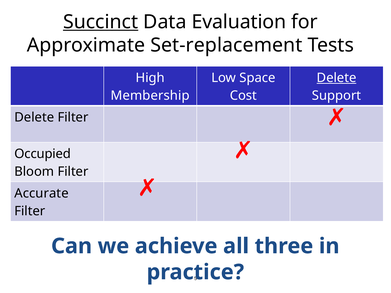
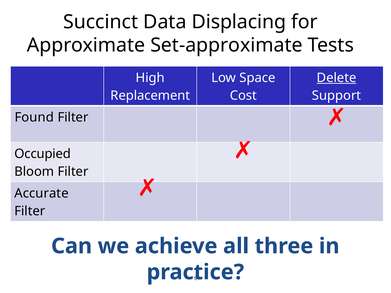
Succinct underline: present -> none (101, 22)
Evaluation: Evaluation -> Displacing (239, 22)
Set-replacement: Set-replacement -> Set-approximate (226, 45)
Membership: Membership -> Replacement (150, 96)
Delete: Delete -> Found (34, 117)
